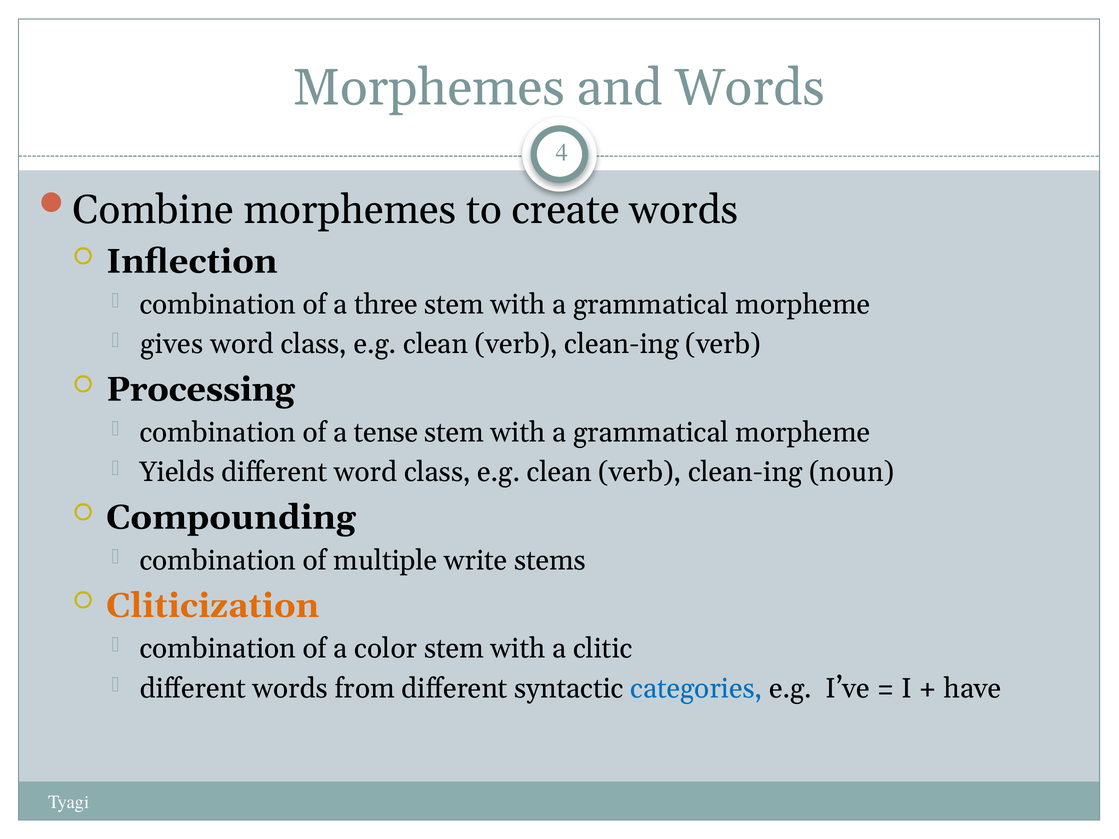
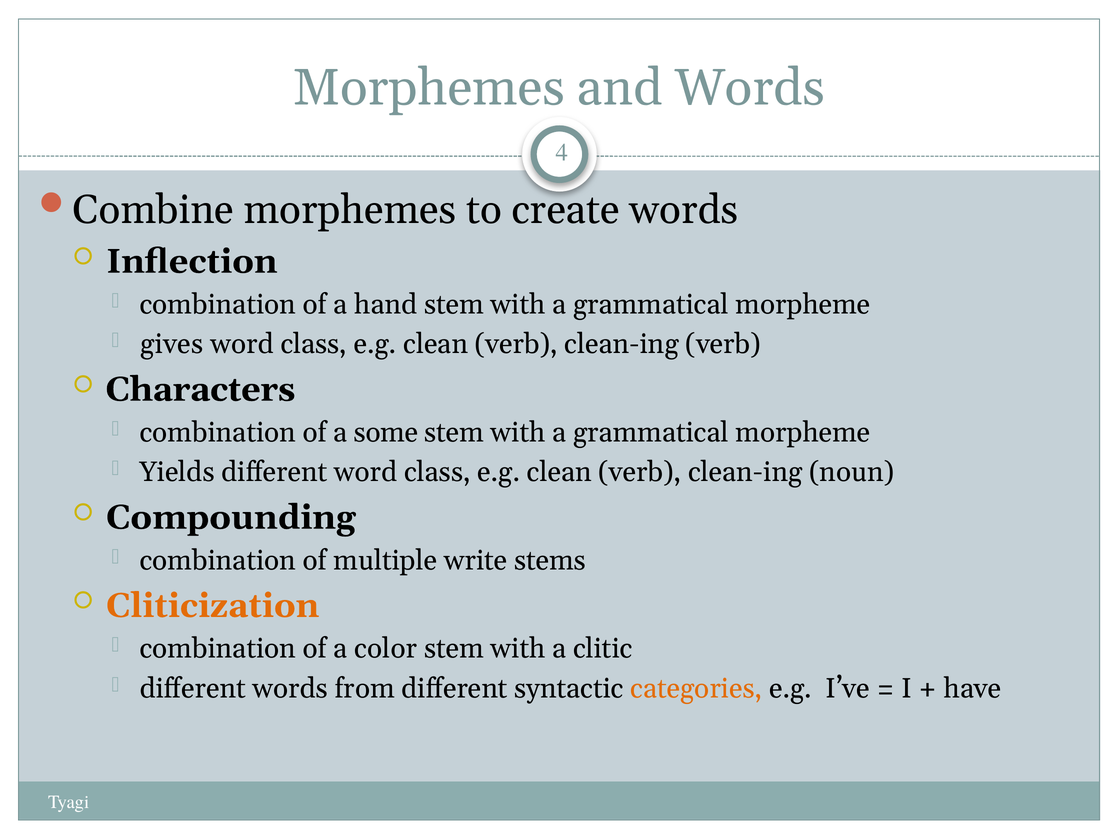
three: three -> hand (386, 305)
Processing: Processing -> Characters (200, 390)
tense: tense -> some (386, 433)
categories colour: blue -> orange (696, 689)
